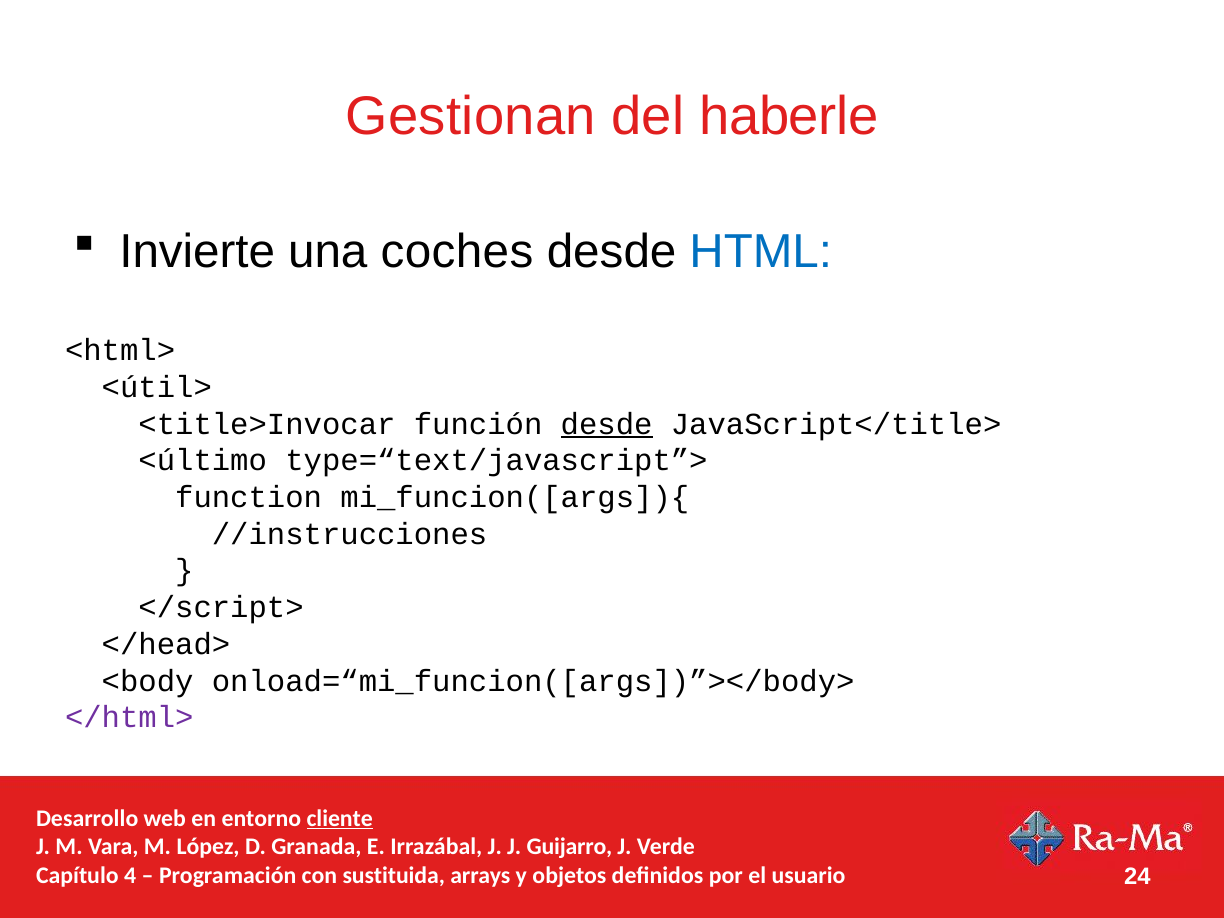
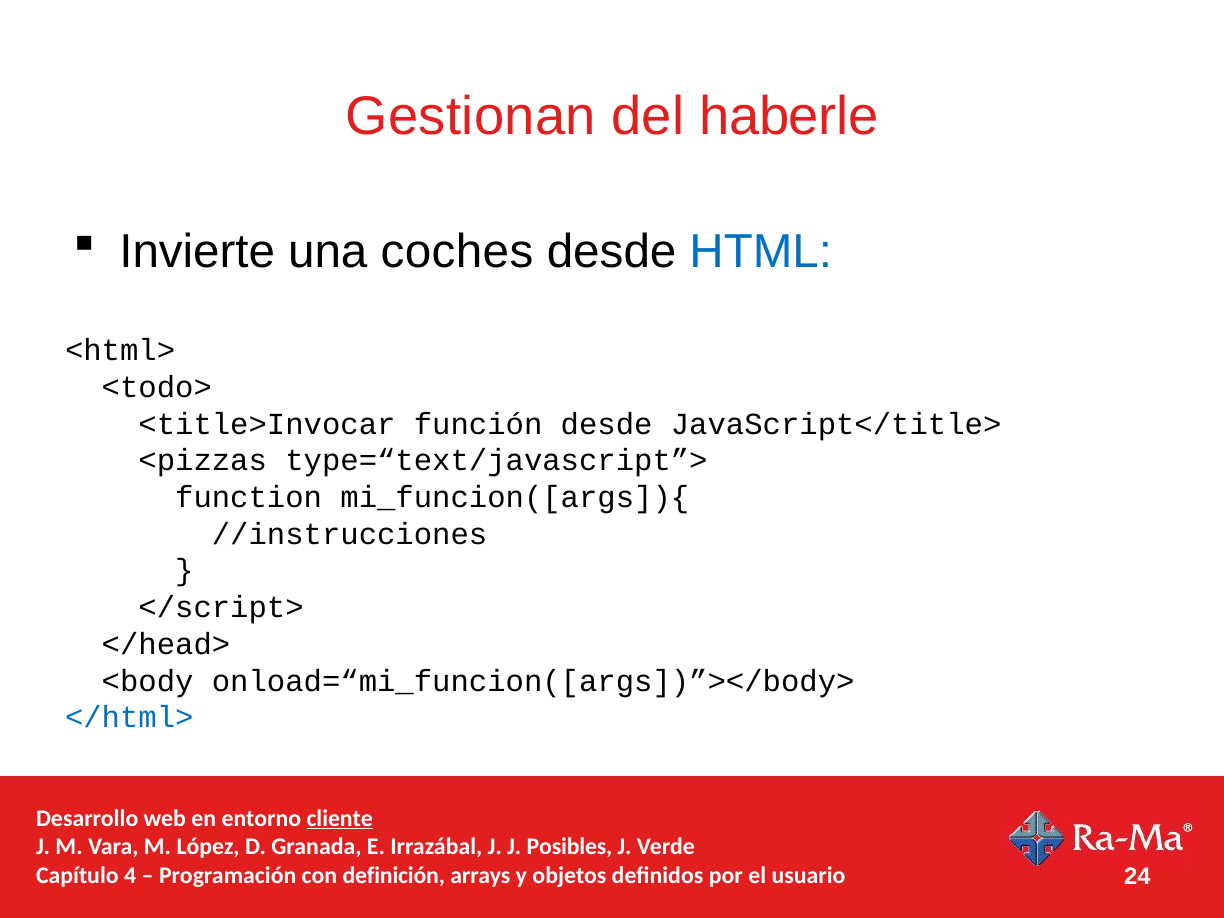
<útil>: <útil> -> <todo> (157, 387)
desde underline: present -> none (607, 424)
<último: <último -> <pizzas (203, 461)
</html> colour: purple -> blue (129, 718)
Guijarro: Guijarro -> Posibles (569, 847)
sustituida: sustituida -> definición (394, 875)
